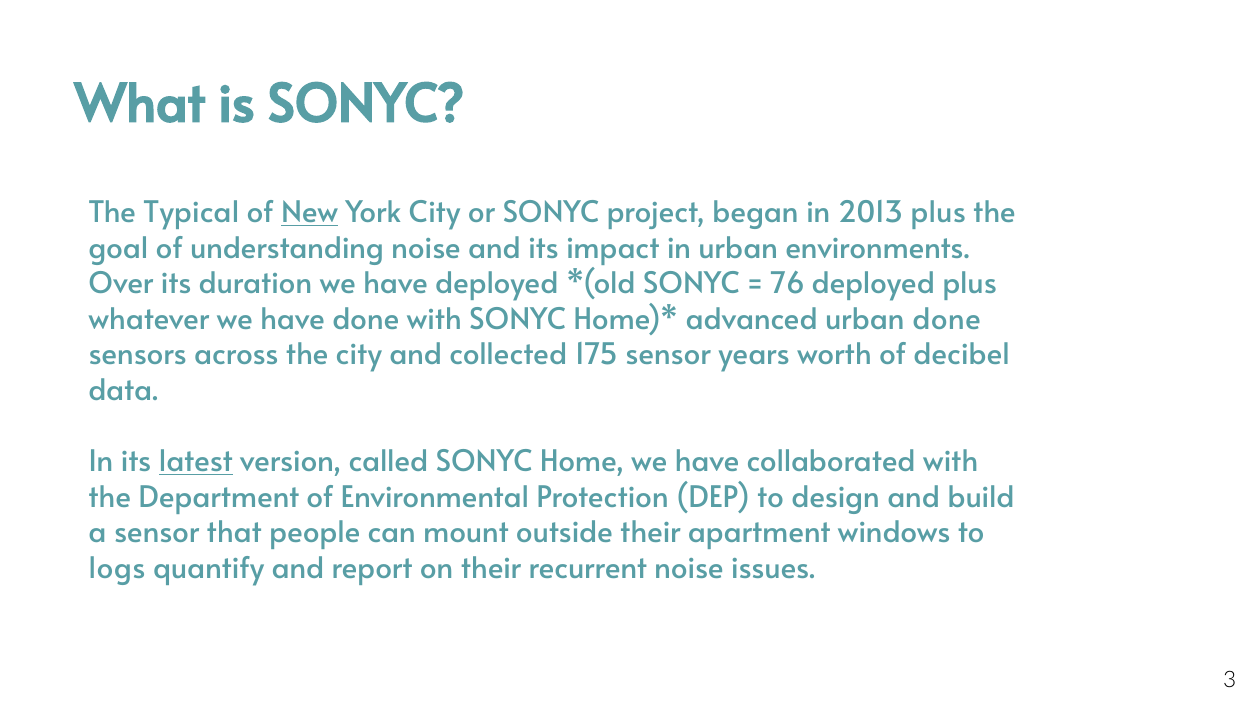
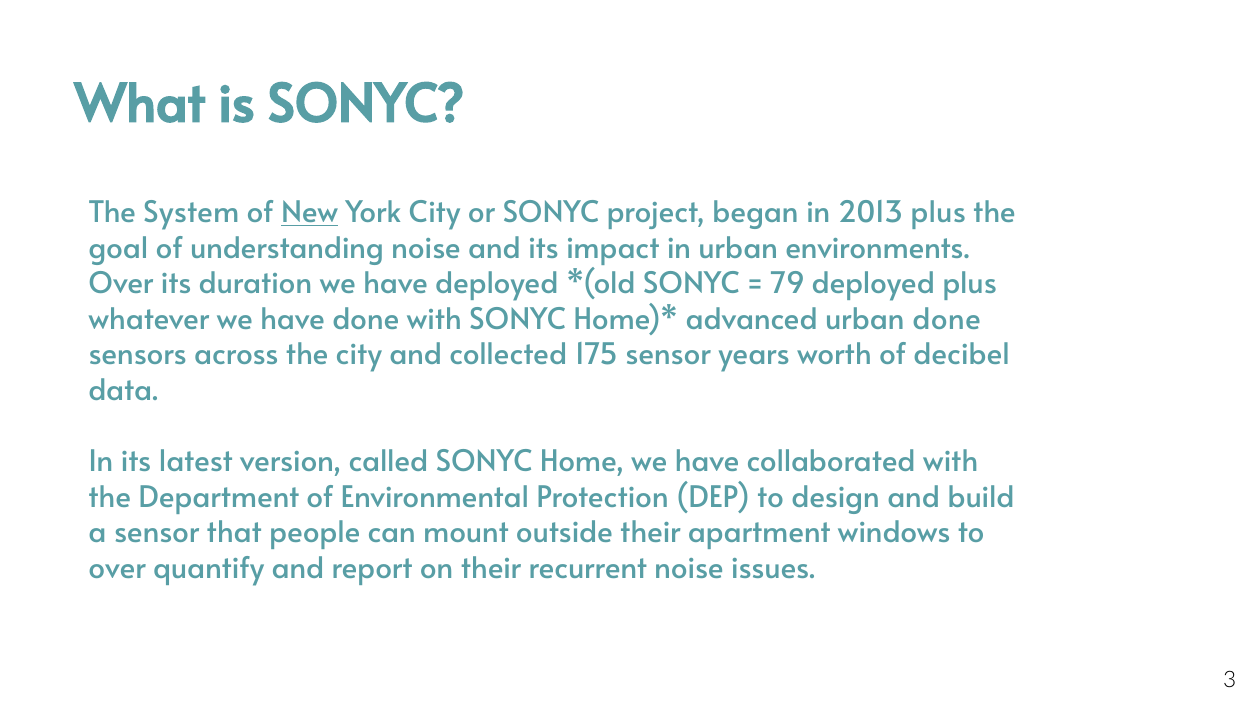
Typical: Typical -> System (191, 212)
76: 76 -> 79 (788, 284)
latest underline: present -> none (196, 461)
logs: logs -> over (117, 568)
